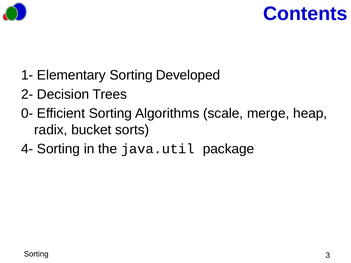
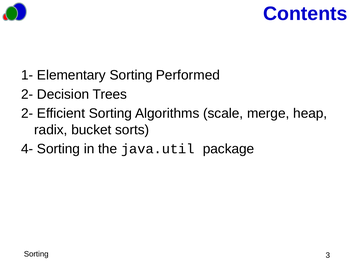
Developed: Developed -> Performed (188, 75)
0-: 0- -> 2- (27, 114)
